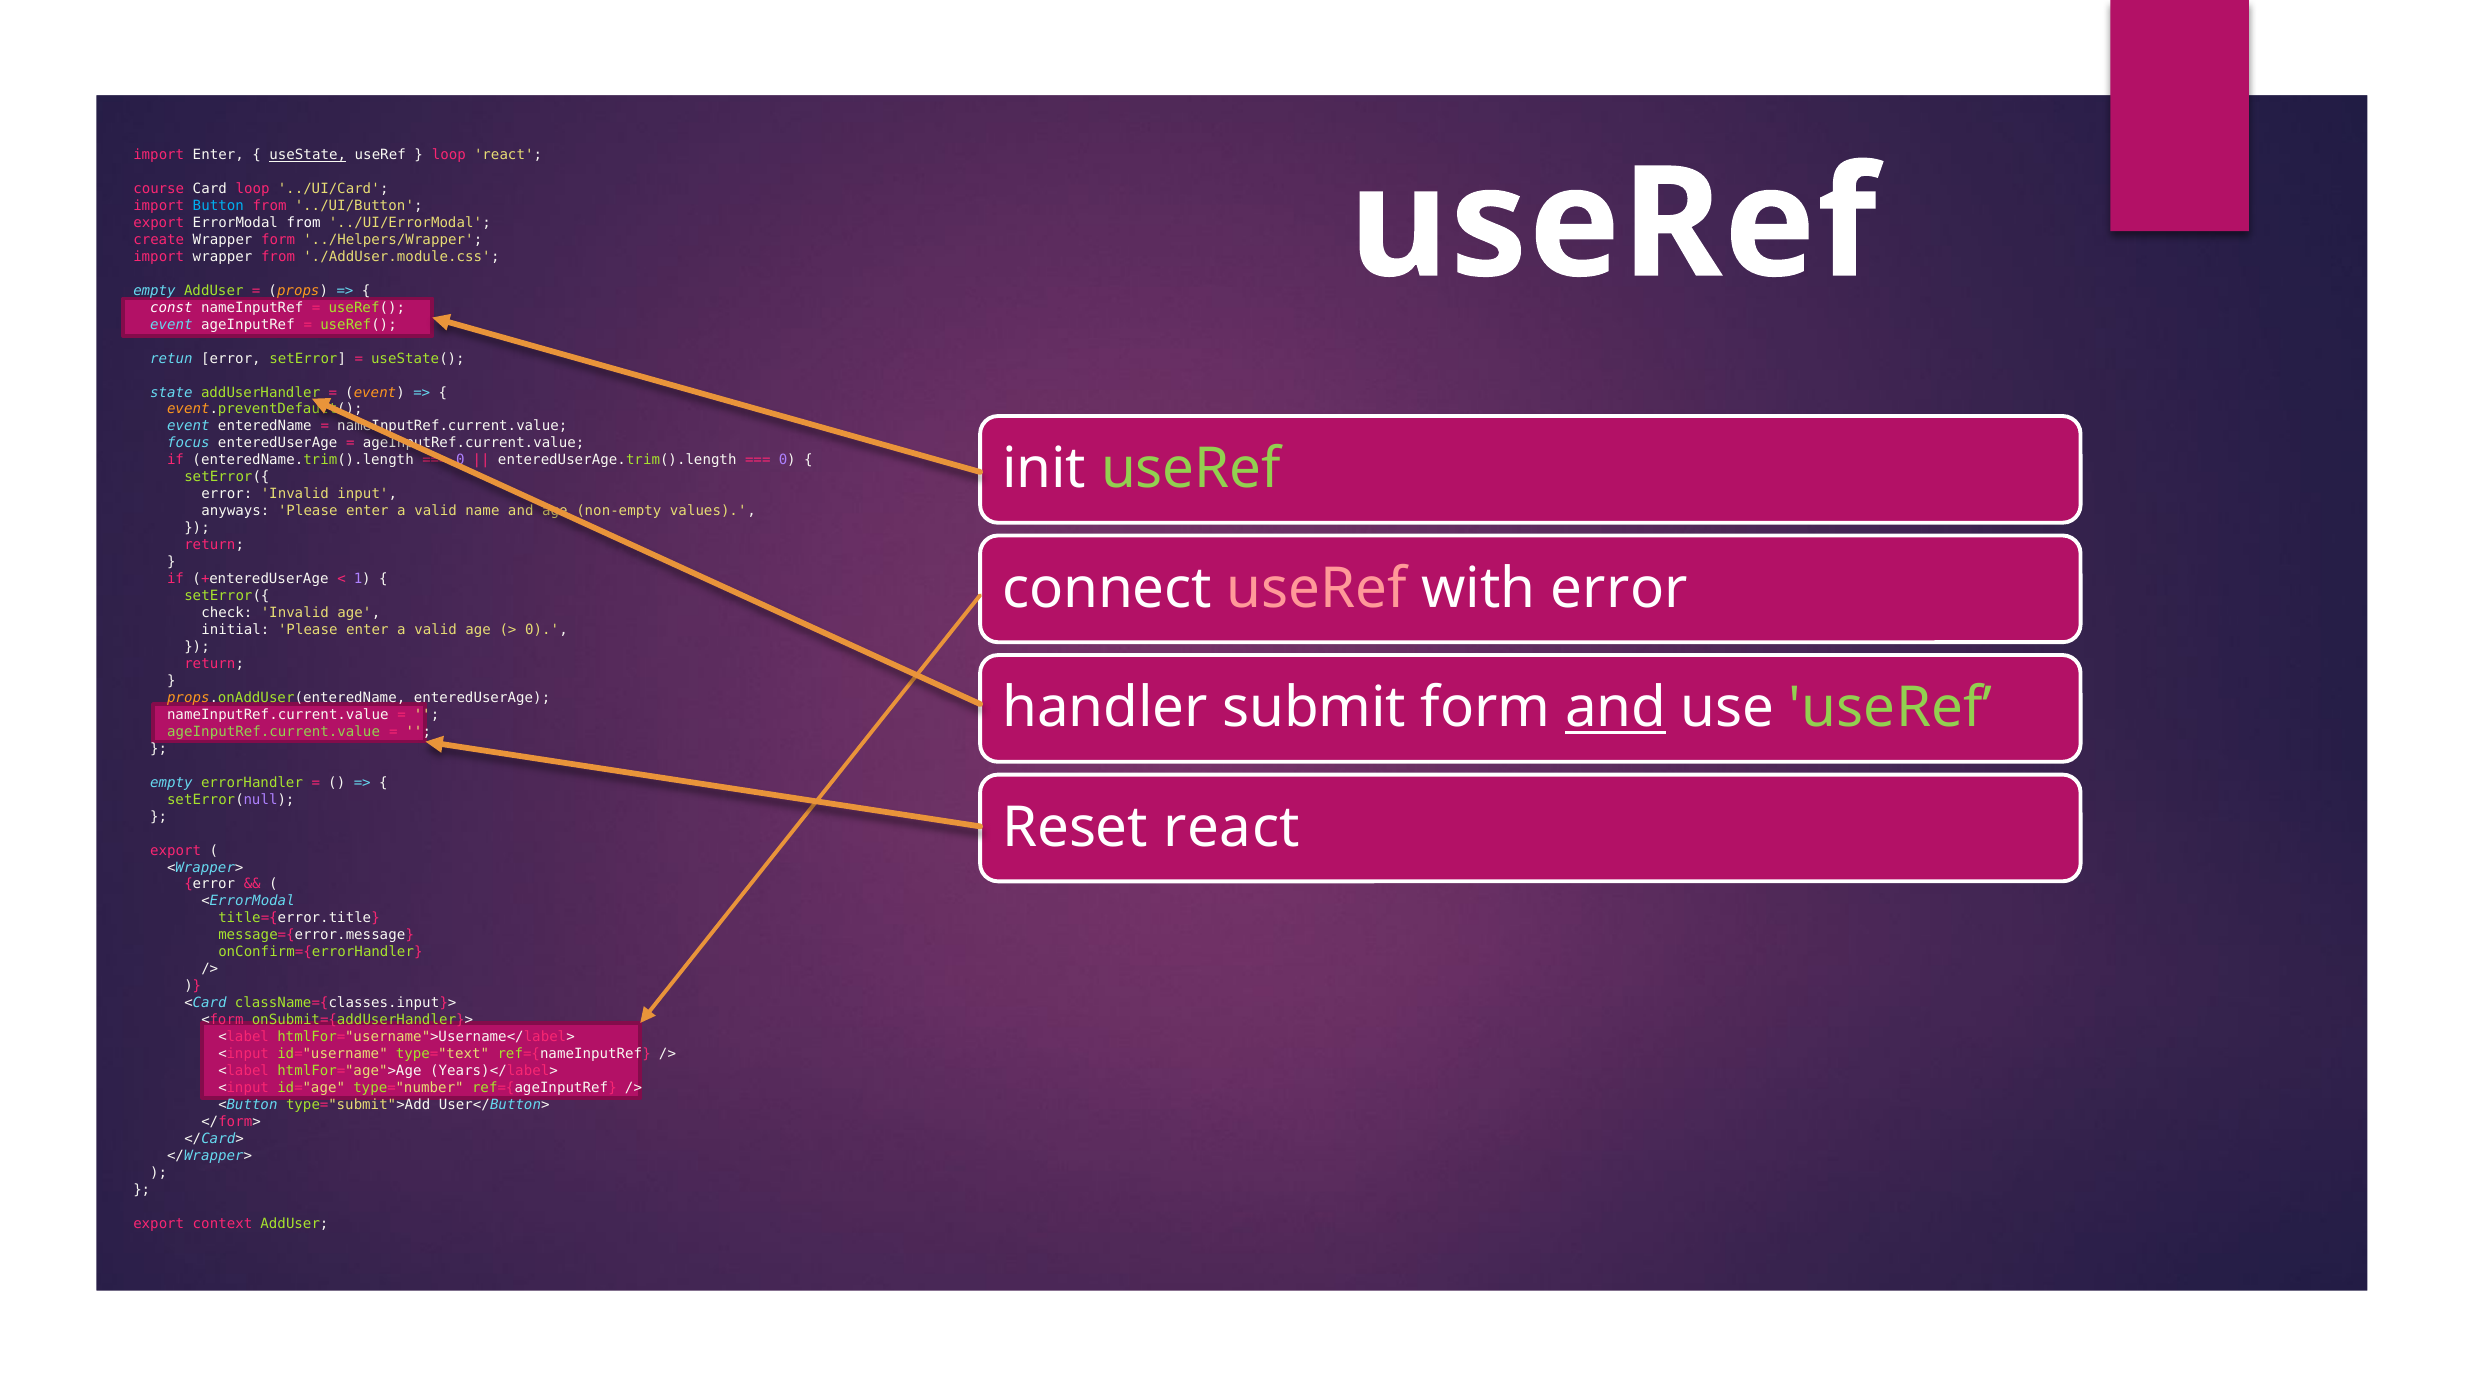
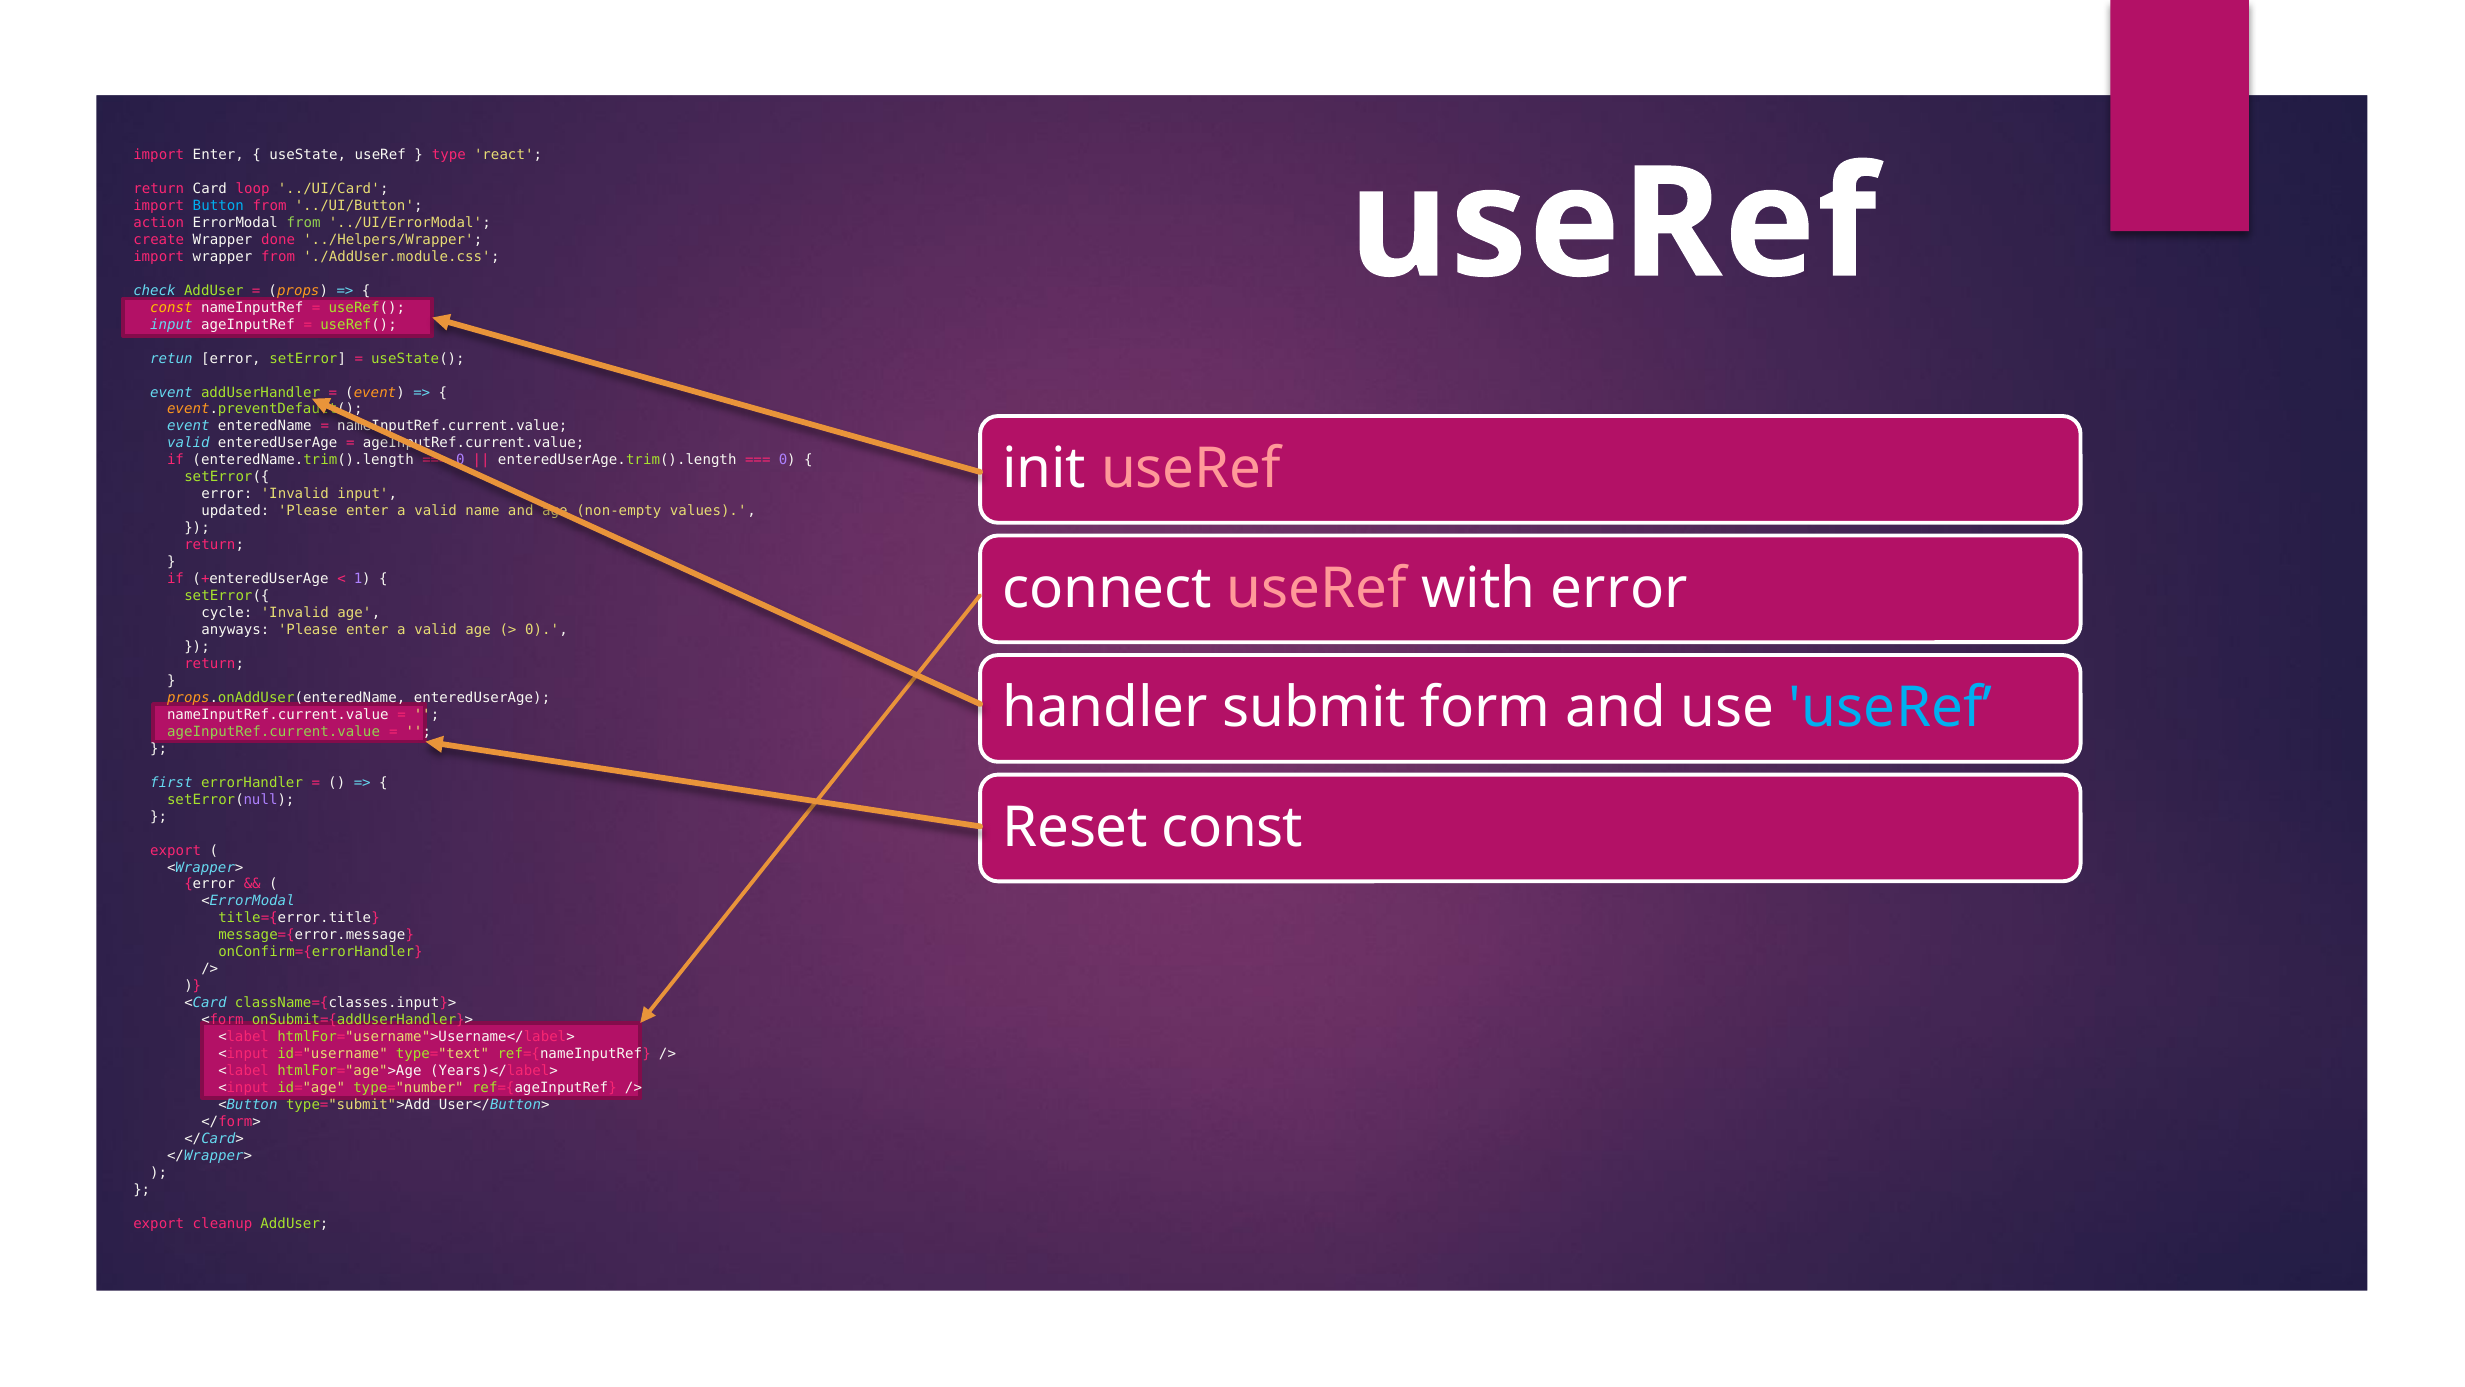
useState underline: present -> none (308, 155)
loop: loop -> type (449, 155)
course: course -> return (159, 189)
export: export -> action (159, 223)
from colour: white -> light green (304, 223)
Wrapper form: form -> done (278, 240)
empty: empty -> check (154, 290)
const colour: white -> yellow (171, 307)
event: event -> input (171, 324)
state: state -> event (171, 392)
focus: focus -> valid (188, 443)
useRef colour: light green -> pink (1191, 469)
anyways: anyways -> updated (235, 511)
check: check -> cycle (227, 613)
initial: initial -> anyways (235, 630)
and underline: present -> none (1616, 708)
useRef colour: light green -> light blue (1891, 708)
empty: empty -> first (171, 782)
react: react -> const (1233, 827)
context: context -> cleanup (223, 1223)
